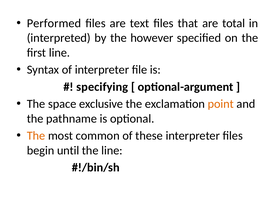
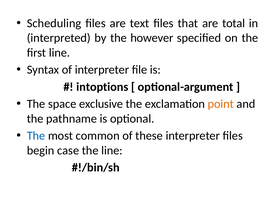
Performed: Performed -> Scheduling (54, 23)
specifying: specifying -> intoptions (102, 87)
The colour: orange -> blue (36, 136)
until: until -> case (68, 151)
